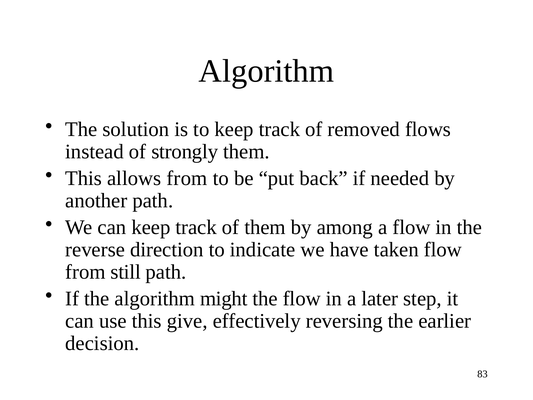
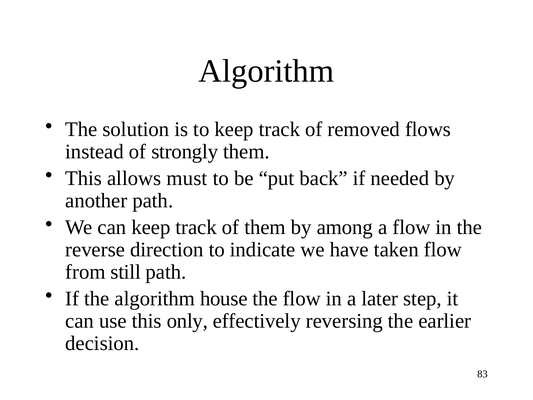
allows from: from -> must (187, 178)
might: might -> house (224, 298)
give: give -> only (187, 321)
